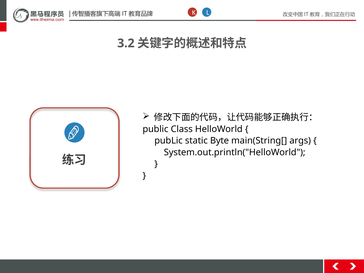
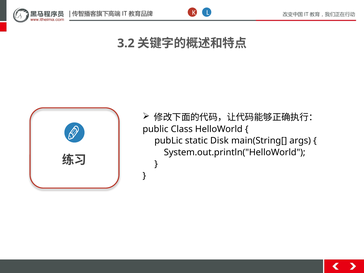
Byte: Byte -> Disk (219, 141)
